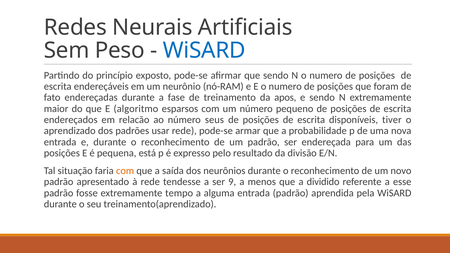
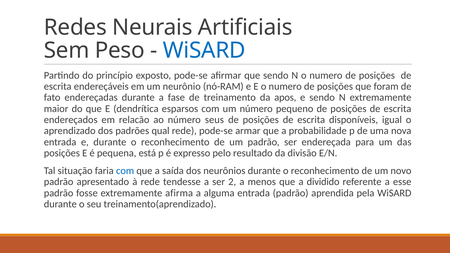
algoritmo: algoritmo -> dendrítica (136, 109)
tiver: tiver -> igual (392, 120)
usar: usar -> qual (161, 131)
com colour: orange -> blue (125, 171)
9: 9 -> 2 (232, 182)
tempo: tempo -> afirma (179, 193)
